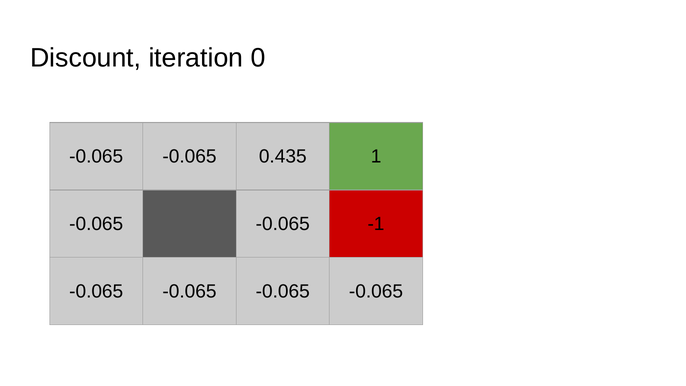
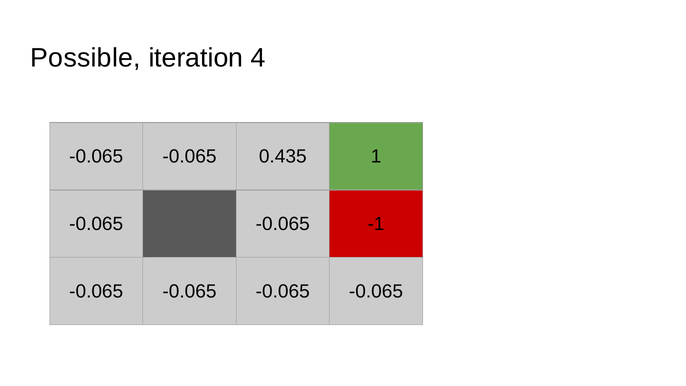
Discount: Discount -> Possible (86, 58)
0: 0 -> 4 (258, 58)
